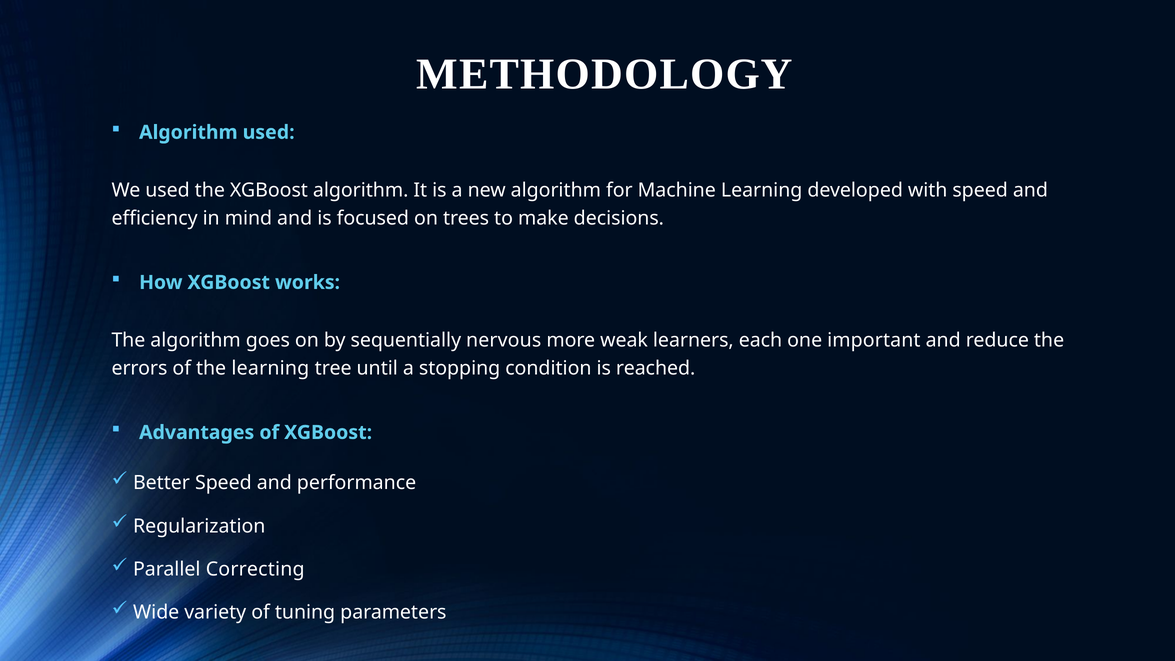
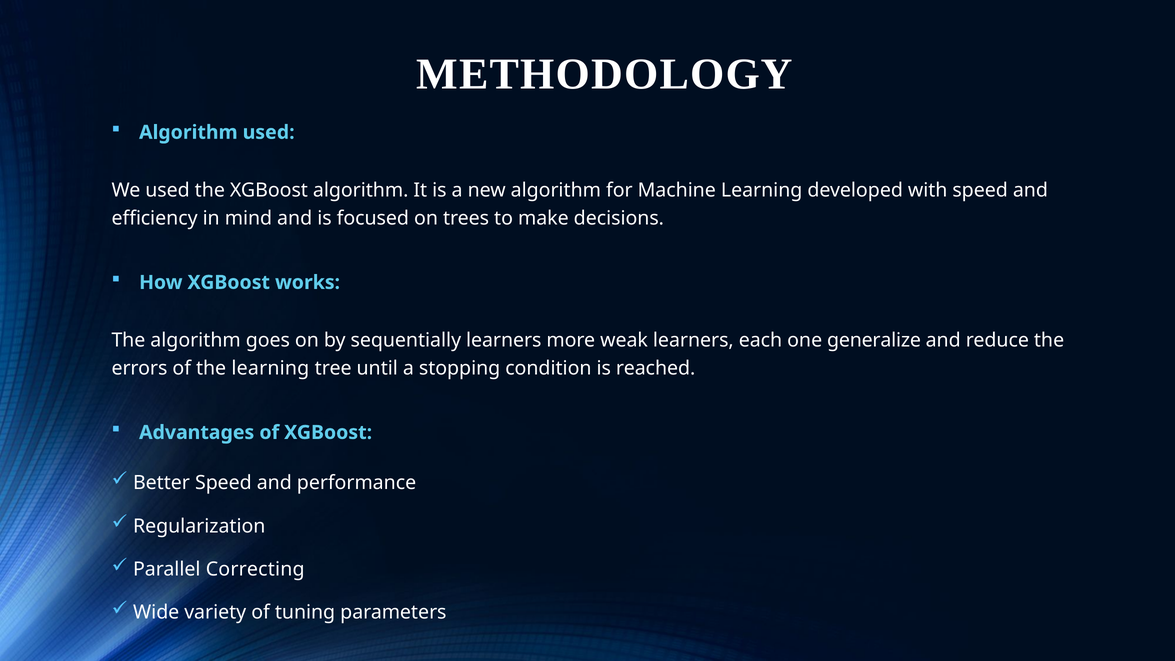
sequentially nervous: nervous -> learners (504, 340)
important: important -> generalize (874, 340)
